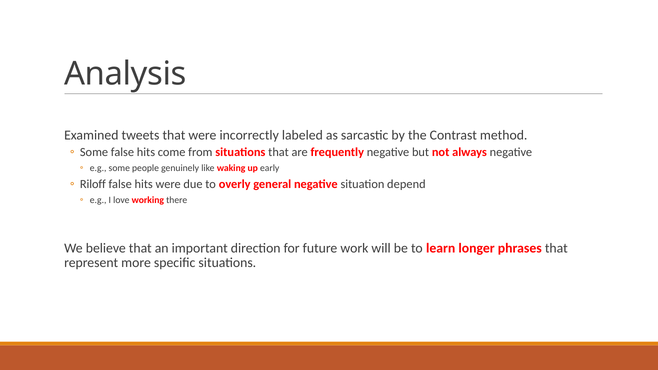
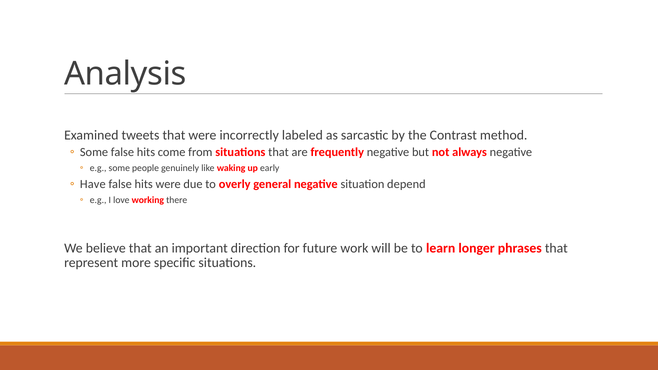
Riloff: Riloff -> Have (93, 184)
